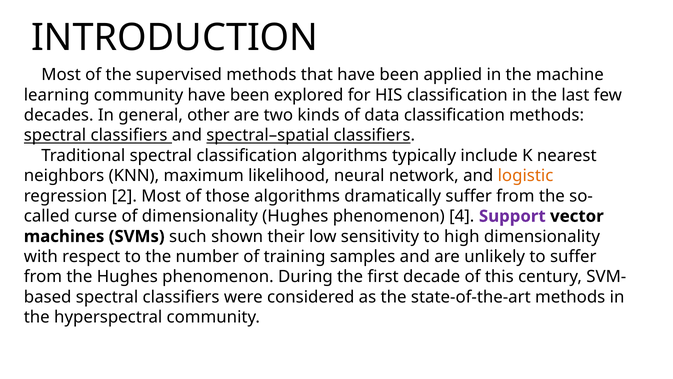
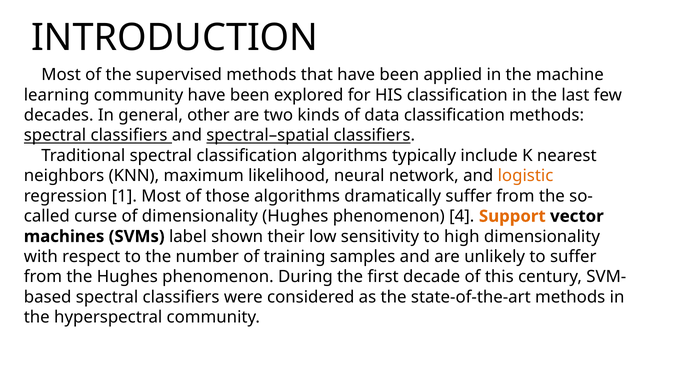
2: 2 -> 1 (124, 196)
Support colour: purple -> orange (512, 216)
such: such -> label (188, 236)
